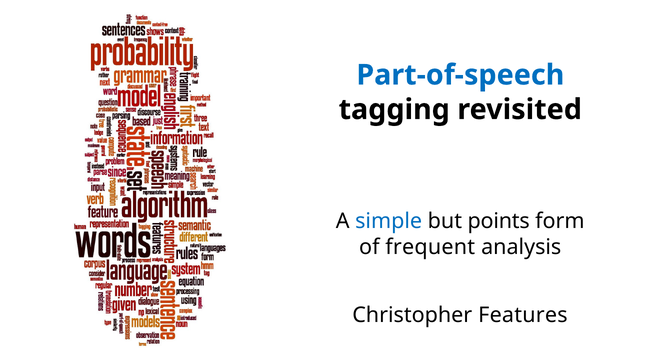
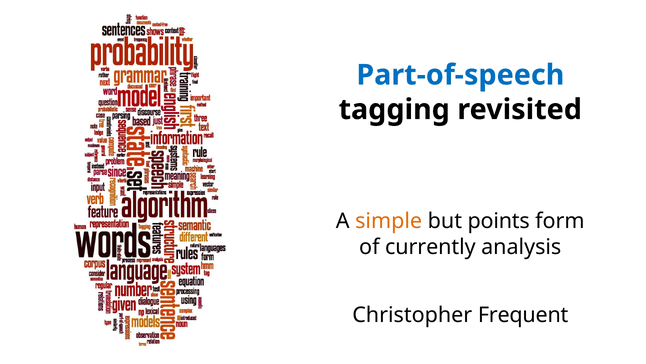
simple colour: blue -> orange (389, 221)
frequent: frequent -> currently (430, 247)
Features: Features -> Frequent (523, 315)
